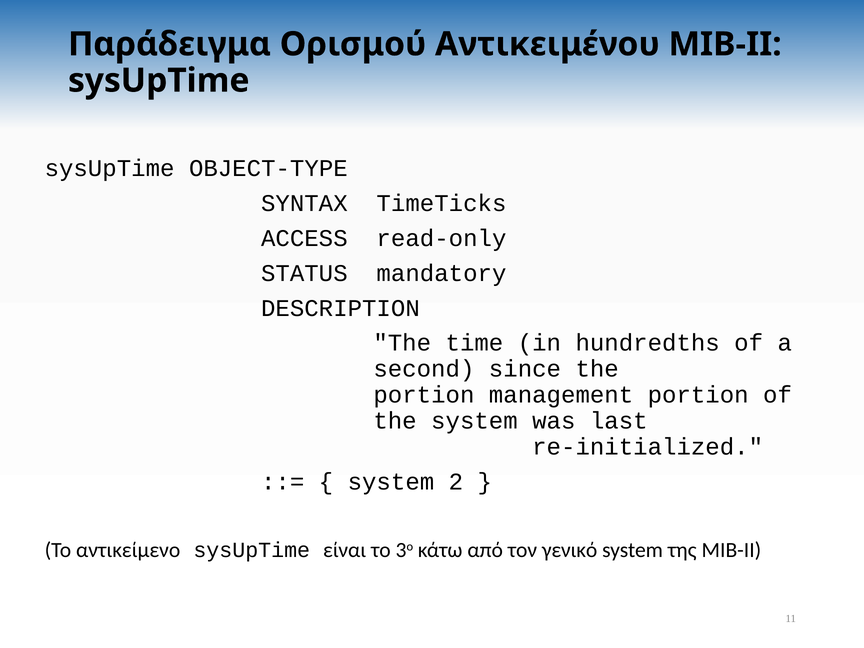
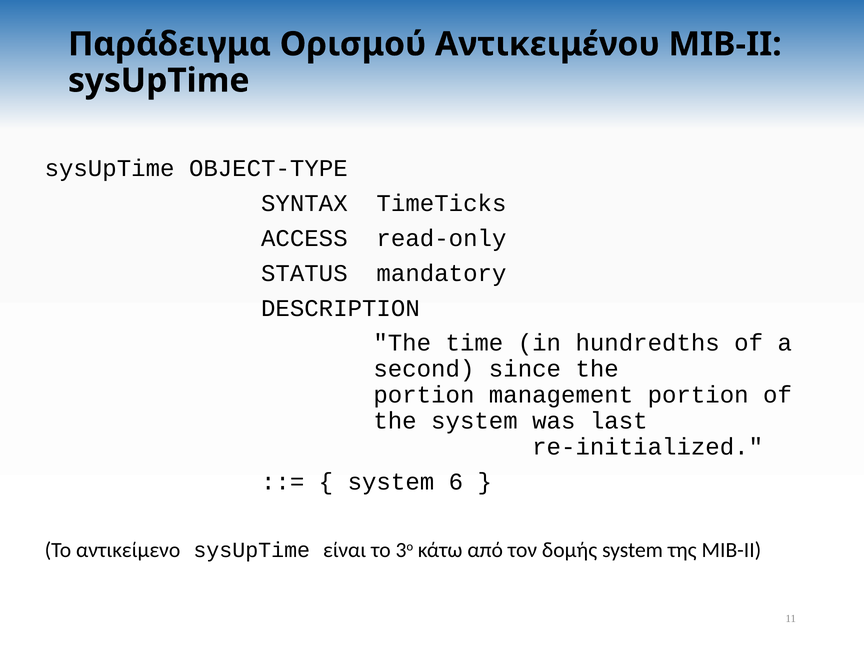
2: 2 -> 6 (456, 482)
γενικό: γενικό -> δομής (570, 550)
